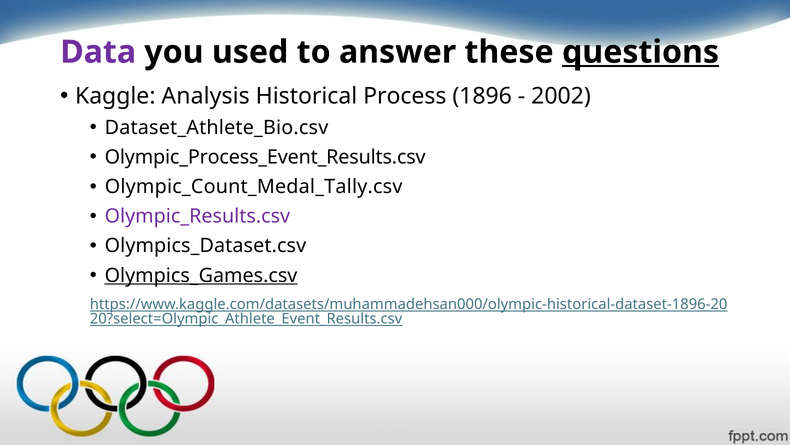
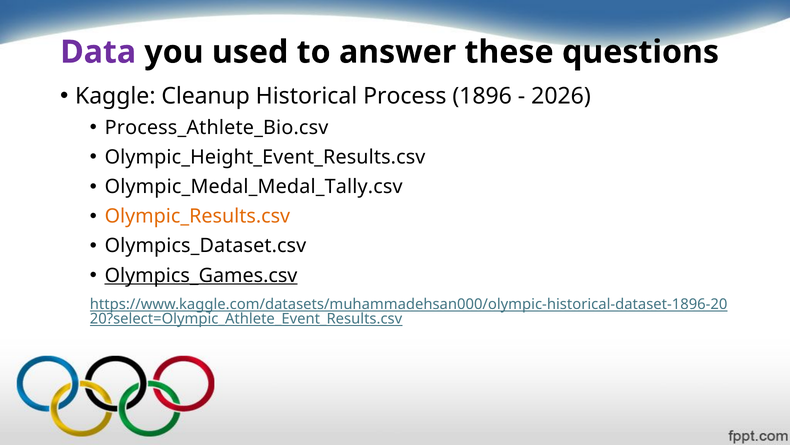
questions underline: present -> none (641, 52)
Analysis: Analysis -> Cleanup (206, 96)
2002: 2002 -> 2026 (561, 96)
Dataset_Athlete_Bio.csv: Dataset_Athlete_Bio.csv -> Process_Athlete_Bio.csv (216, 127)
Olympic_Process_Event_Results.csv: Olympic_Process_Event_Results.csv -> Olympic_Height_Event_Results.csv (265, 157)
Olympic_Count_Medal_Tally.csv: Olympic_Count_Medal_Tally.csv -> Olympic_Medal_Medal_Tally.csv (254, 187)
Olympic_Results.csv colour: purple -> orange (197, 216)
